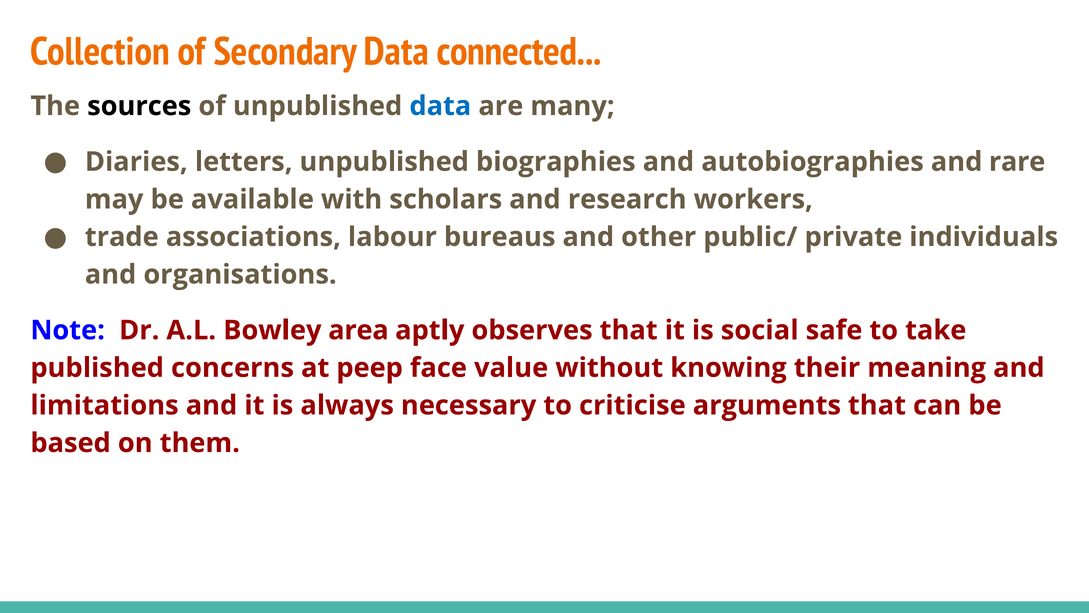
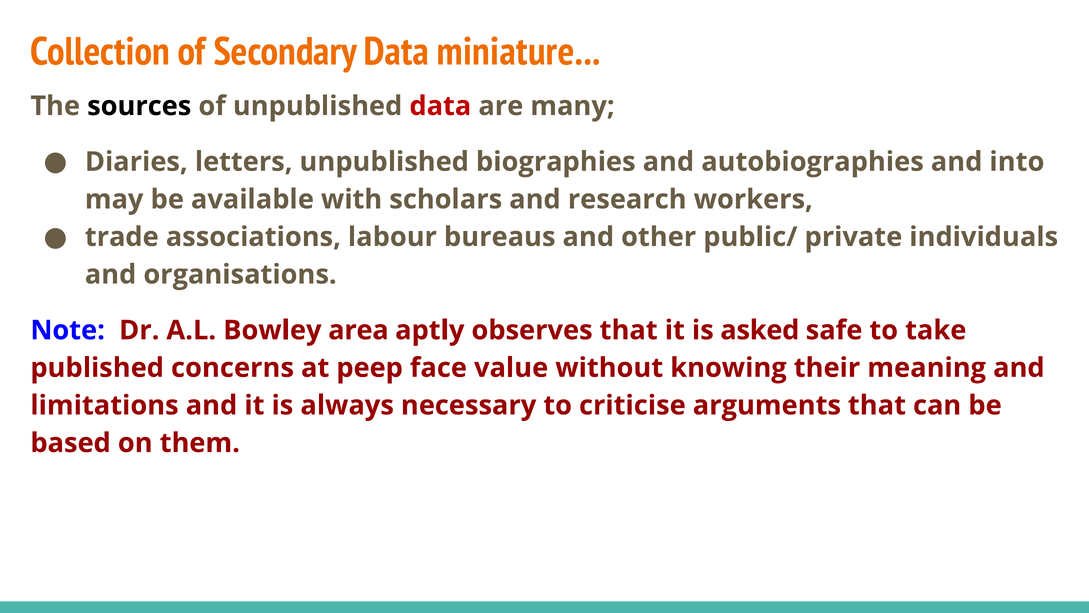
connected: connected -> miniature (519, 52)
data colour: blue -> red (440, 106)
rare: rare -> into (1017, 162)
social: social -> asked (760, 330)
